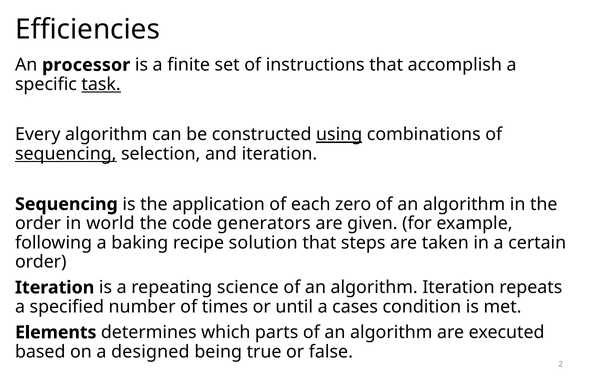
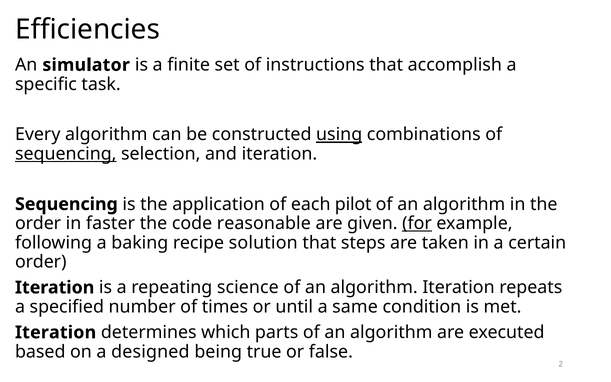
processor: processor -> simulator (86, 65)
task underline: present -> none (101, 84)
zero: zero -> pilot (353, 204)
world: world -> faster (111, 223)
generators: generators -> reasonable (264, 223)
for underline: none -> present (417, 223)
cases: cases -> same (355, 307)
Elements: Elements -> Iteration (56, 332)
